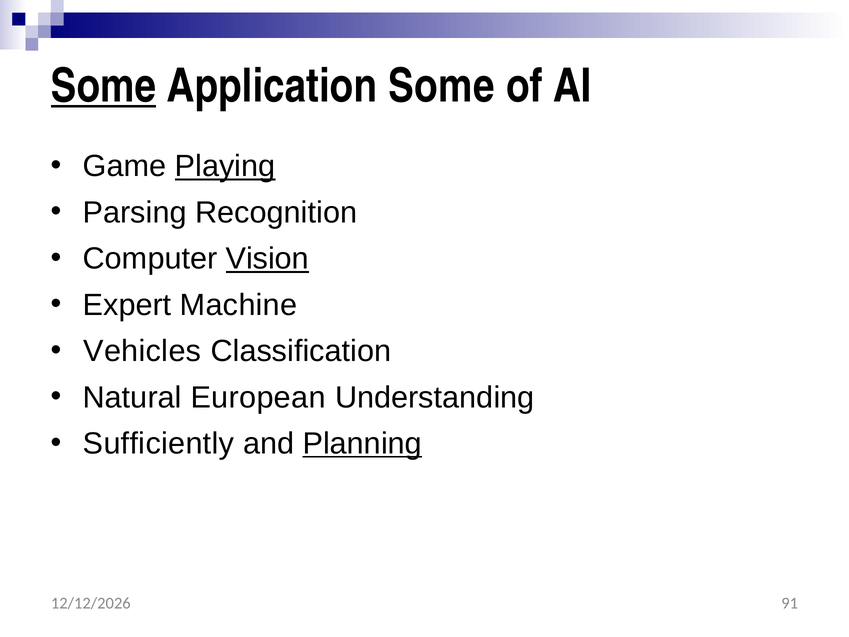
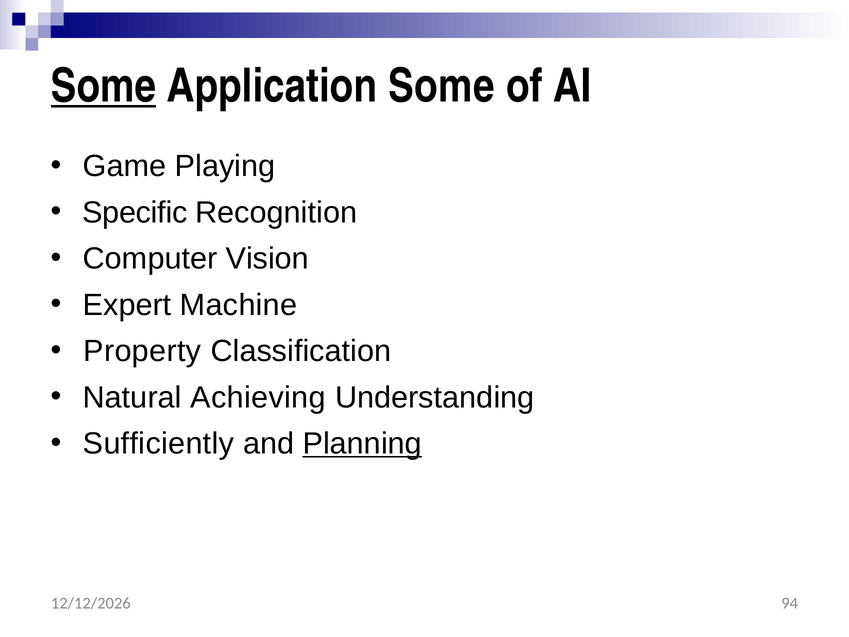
Playing underline: present -> none (225, 166)
Parsing: Parsing -> Specific (135, 212)
Vision underline: present -> none (267, 259)
Vehicles: Vehicles -> Property (142, 351)
European: European -> Achieving (258, 397)
91: 91 -> 94 (790, 603)
